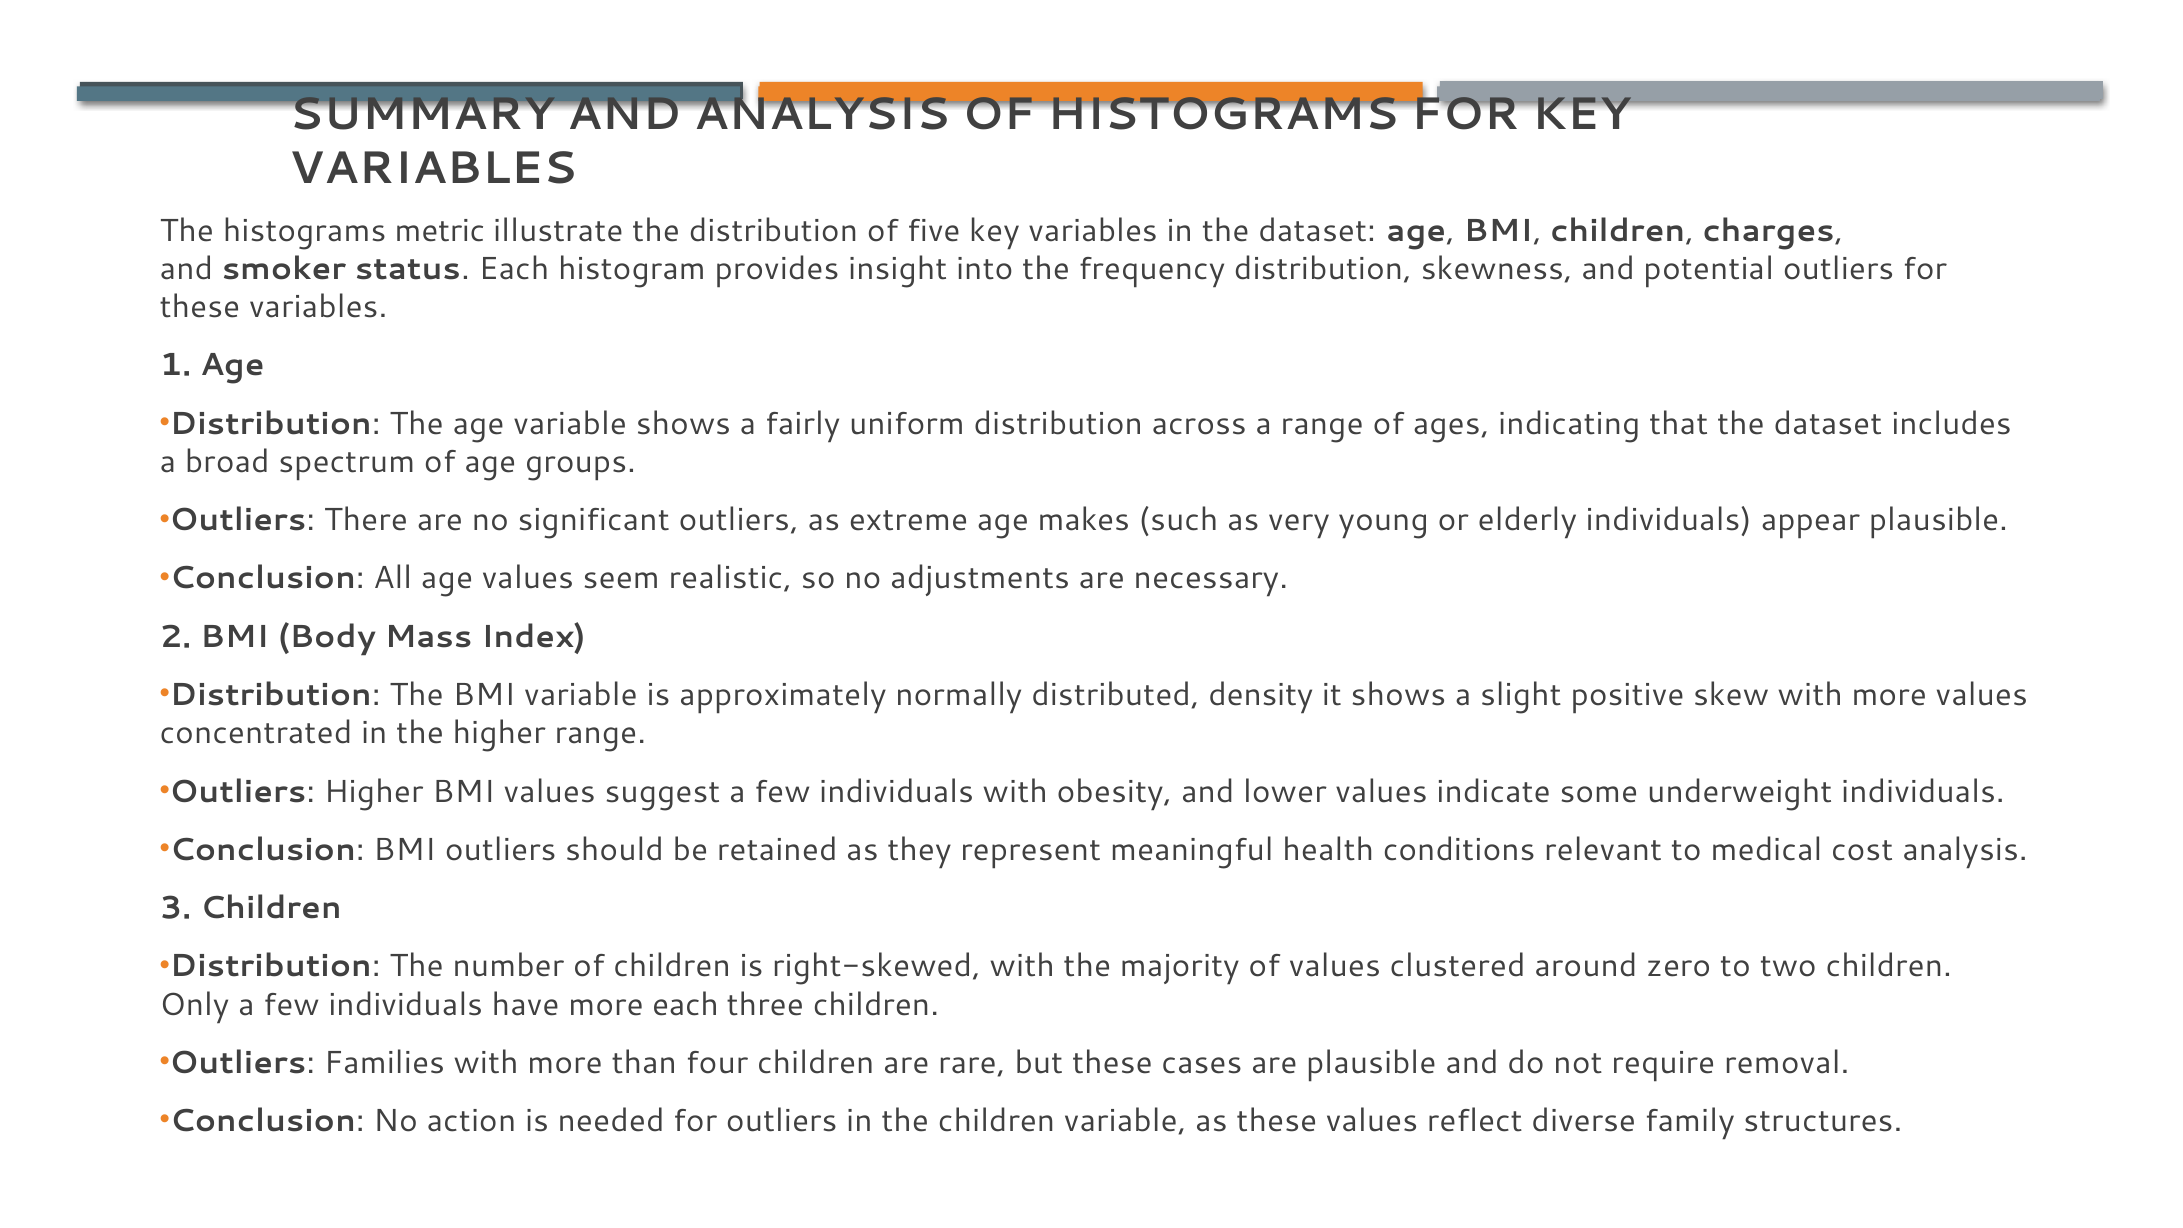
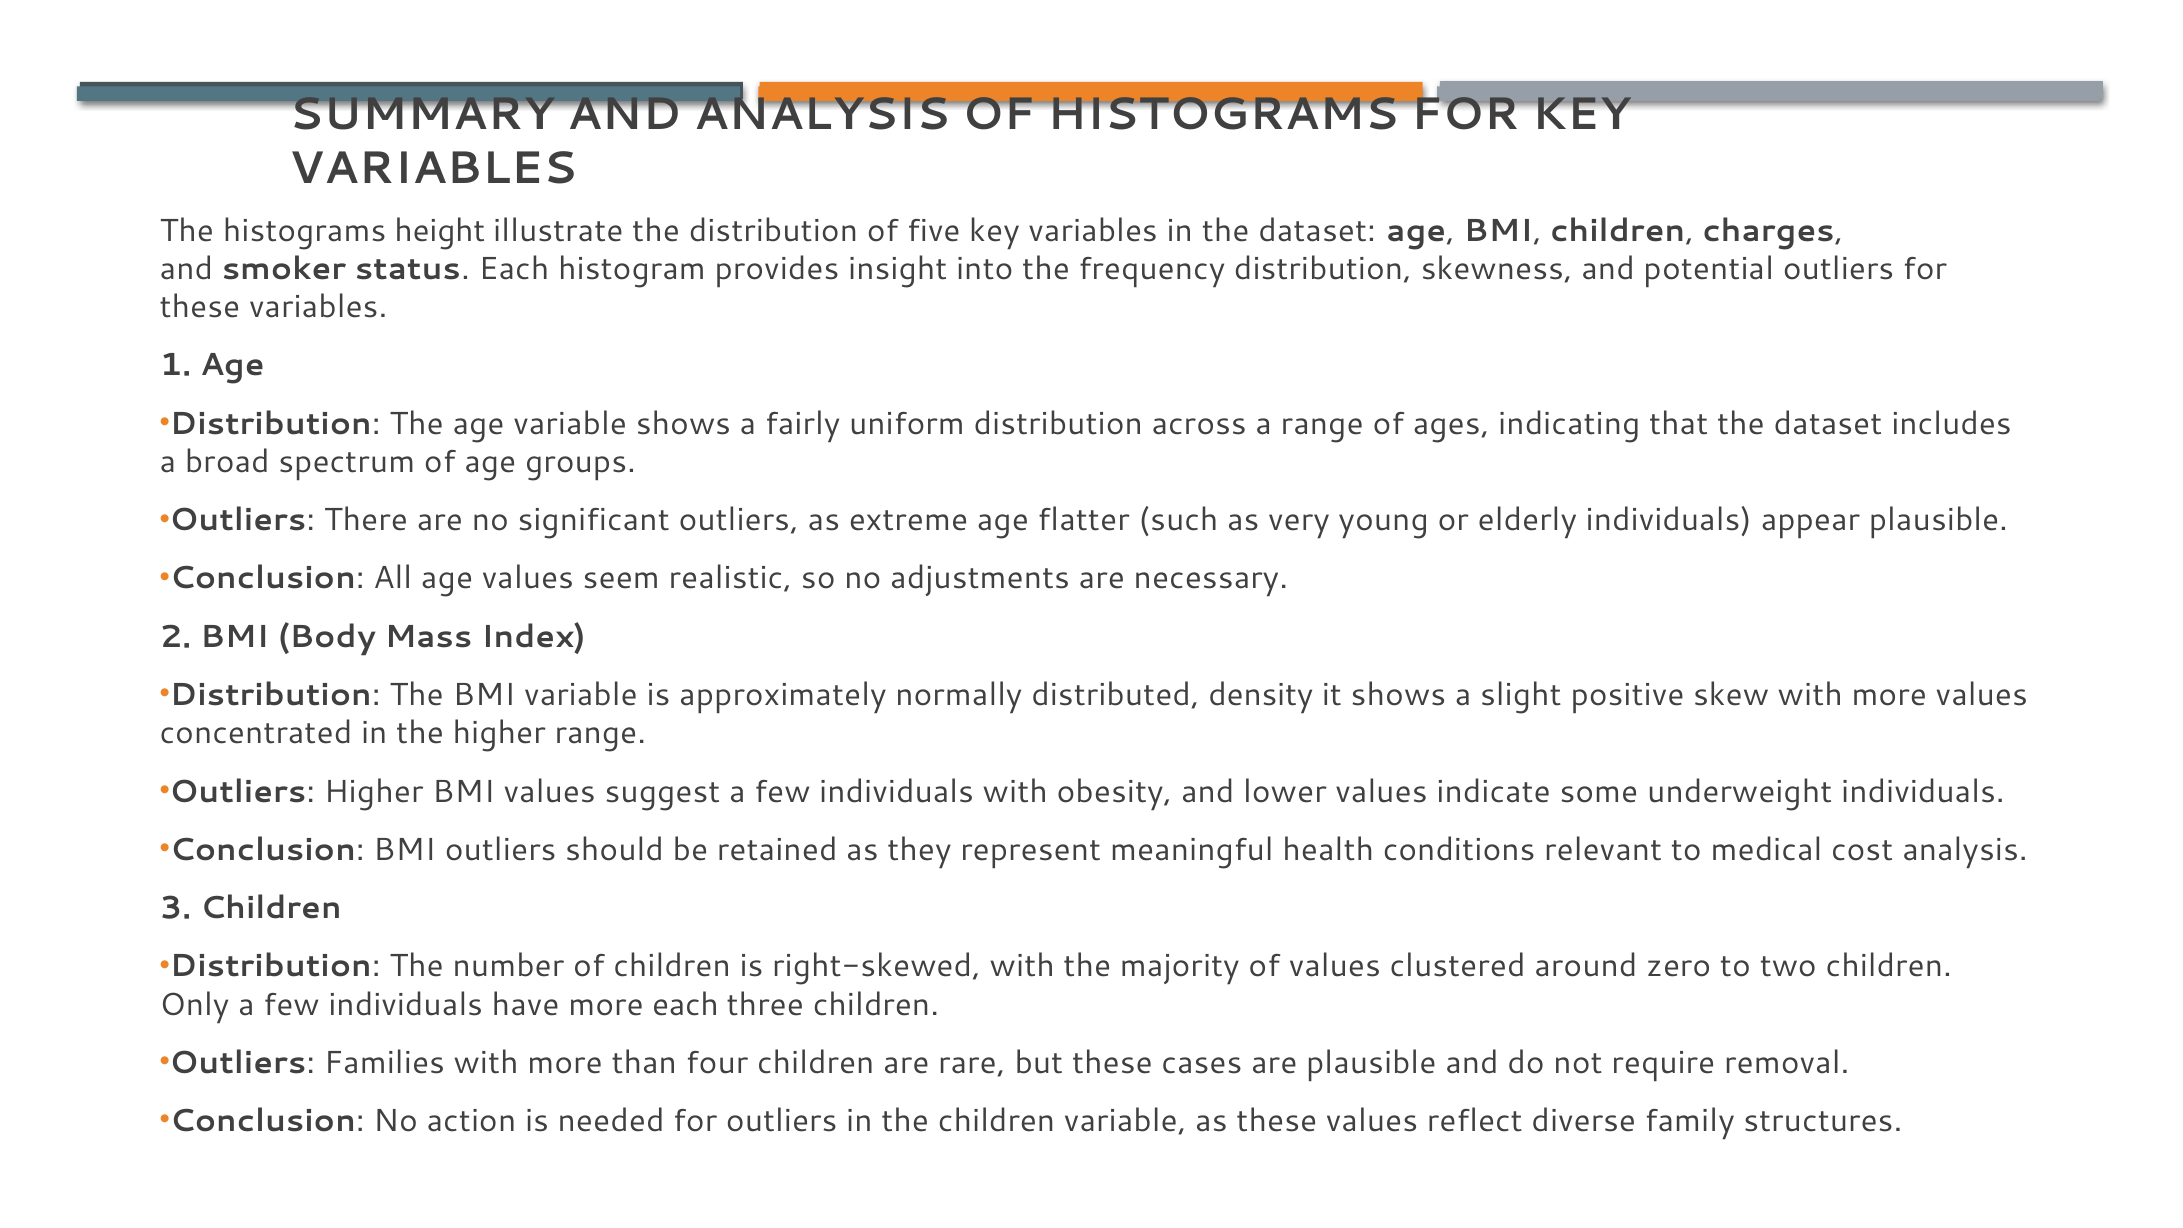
metric: metric -> height (440, 231)
makes: makes -> flatter (1084, 520)
